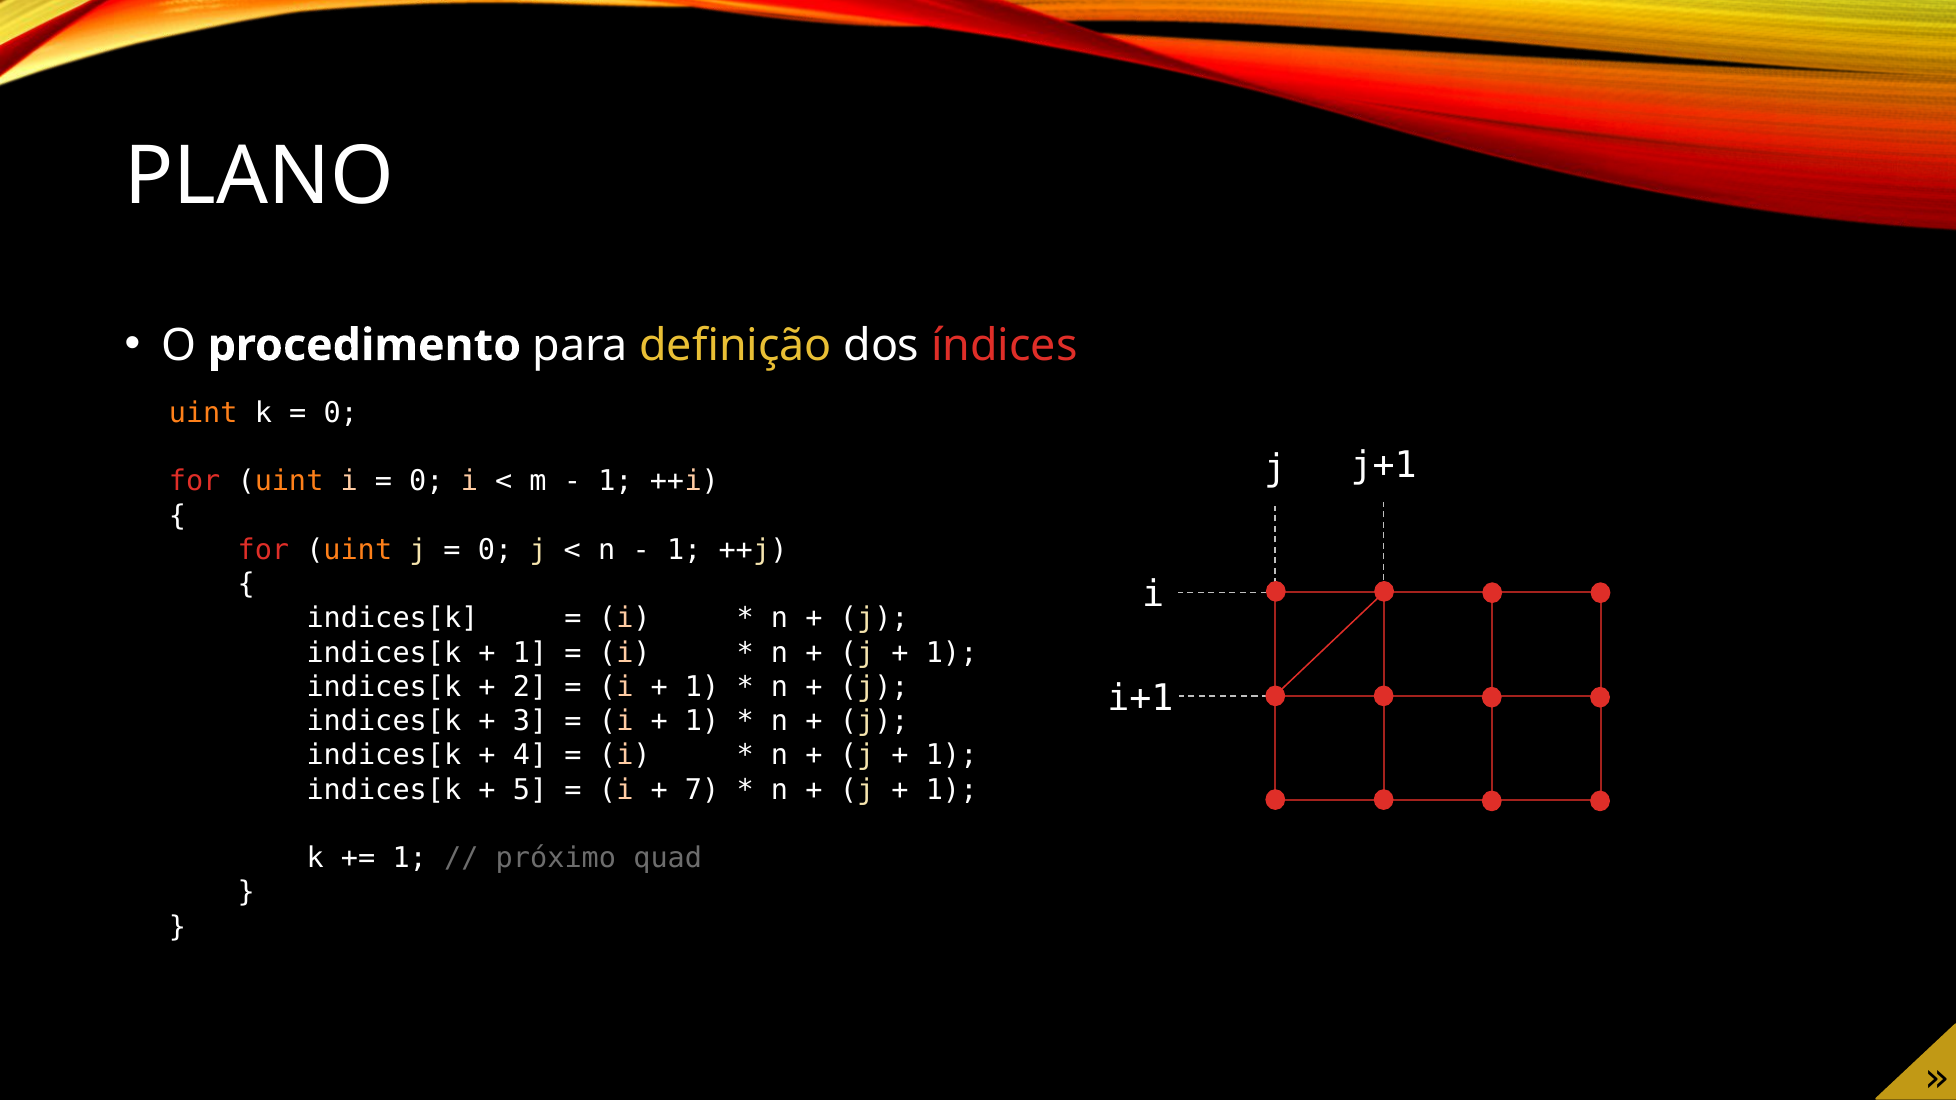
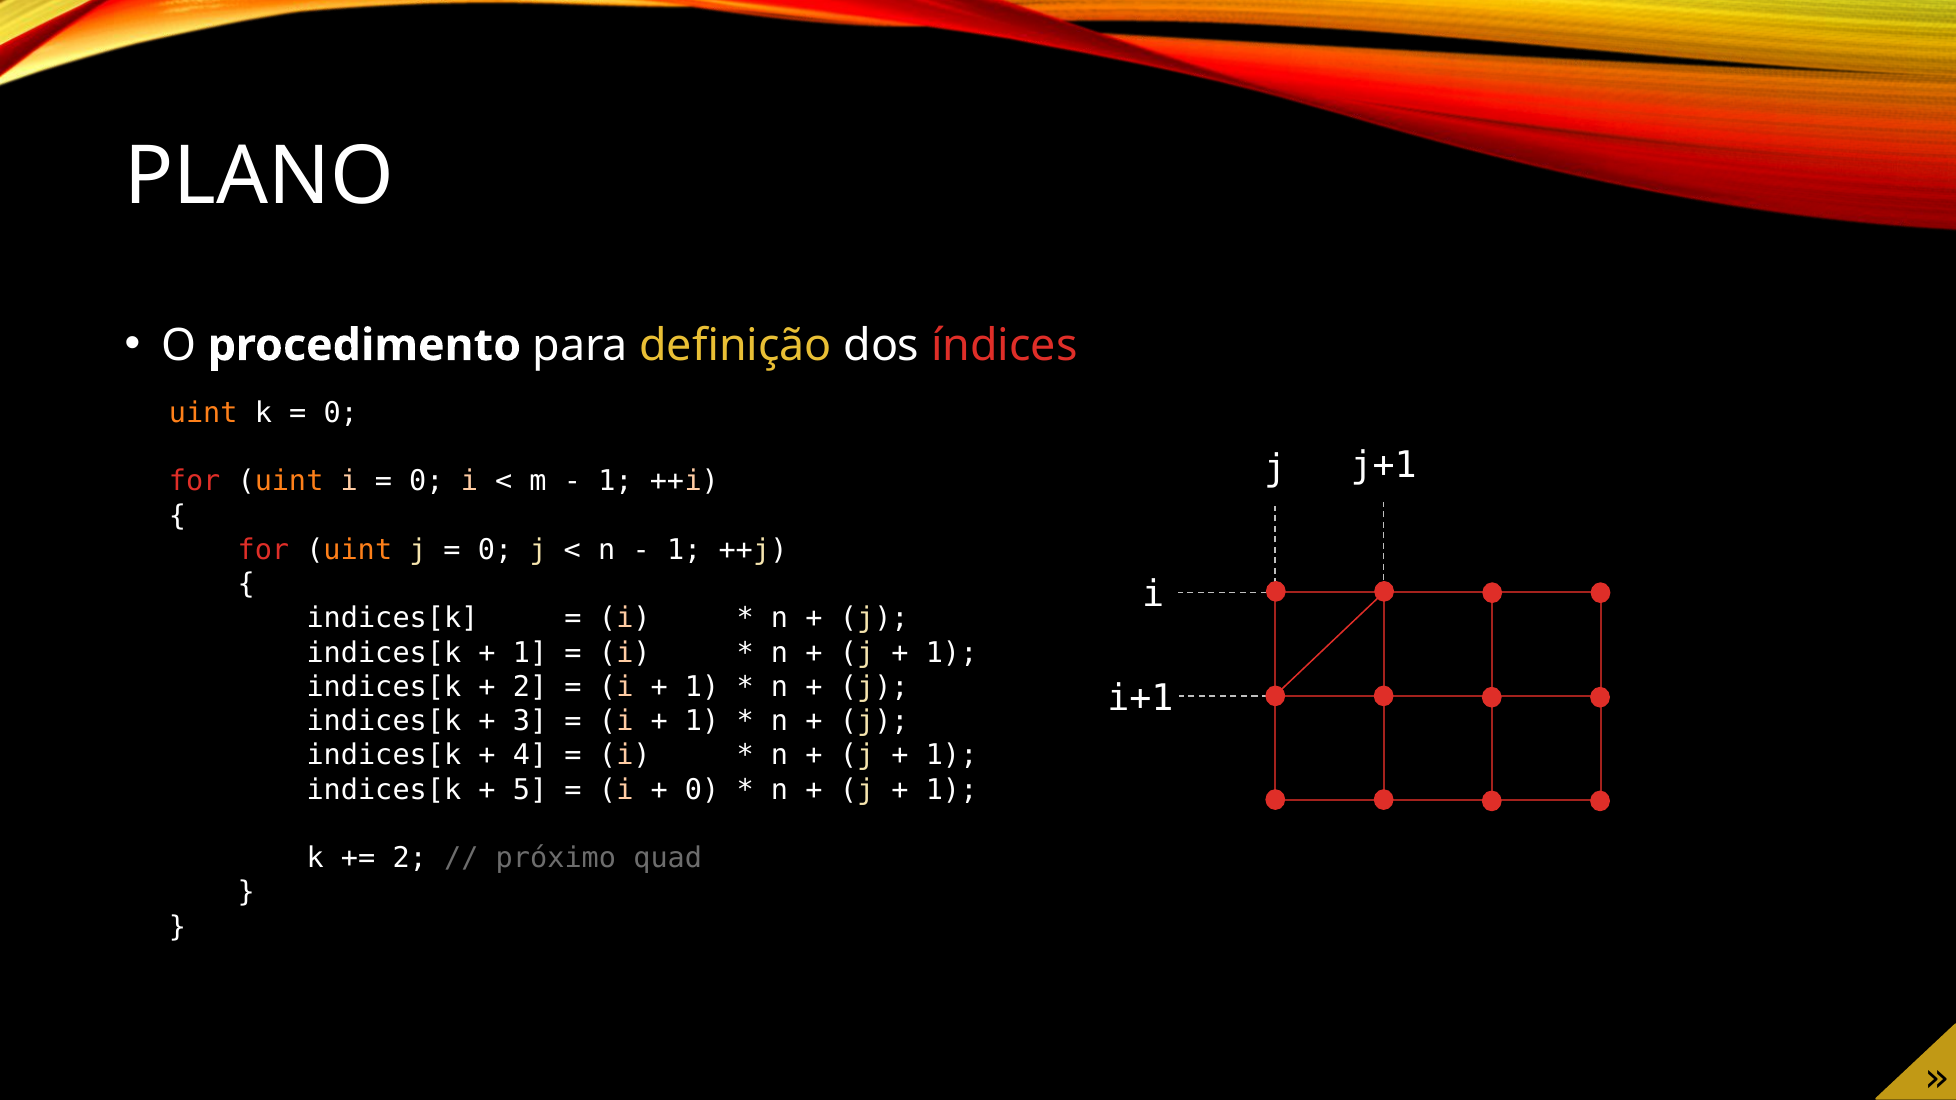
7: 7 -> 0 (702, 790)
1: 1 -> 2 (410, 858)
